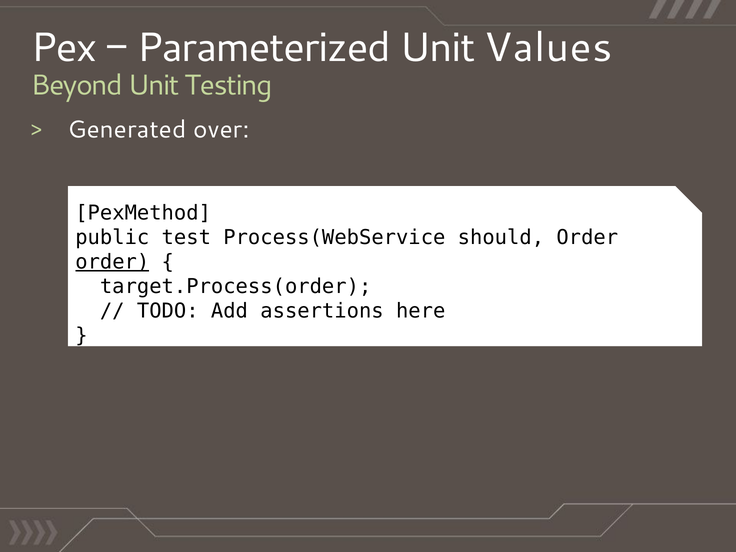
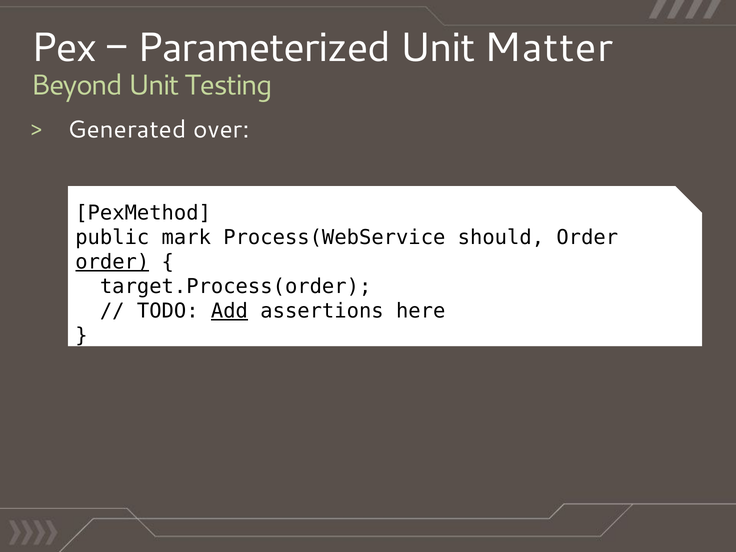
Values: Values -> Matter (548, 48)
test: test -> mark (186, 237)
Add underline: none -> present (229, 311)
